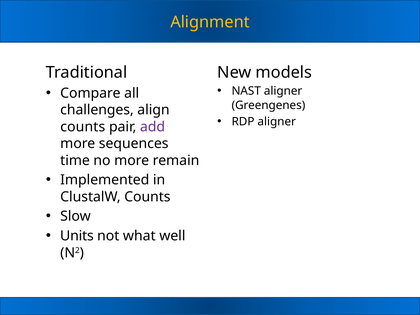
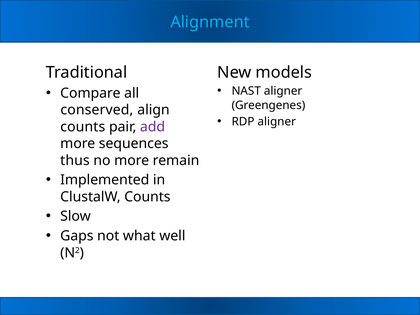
Alignment colour: yellow -> light blue (210, 22)
challenges: challenges -> conserved (97, 110)
time: time -> thus (75, 160)
Units: Units -> Gaps (77, 236)
